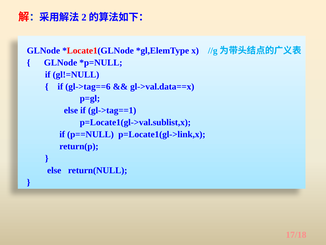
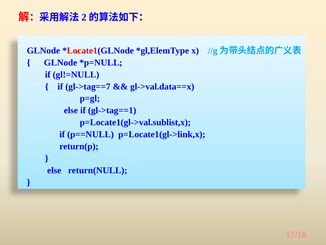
gl->tag==6: gl->tag==6 -> gl->tag==7 (88, 86)
